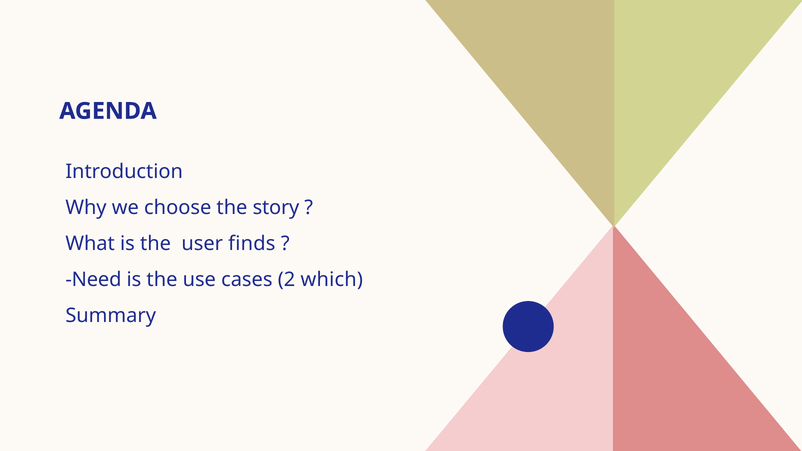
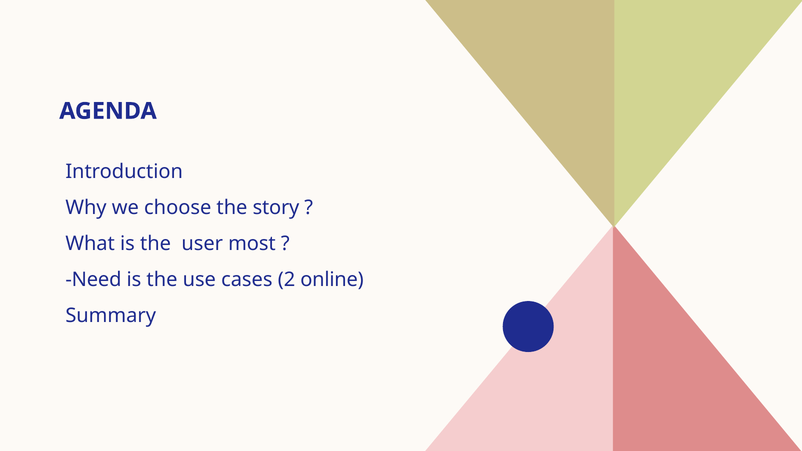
finds: finds -> most (252, 244)
which: which -> online (332, 280)
